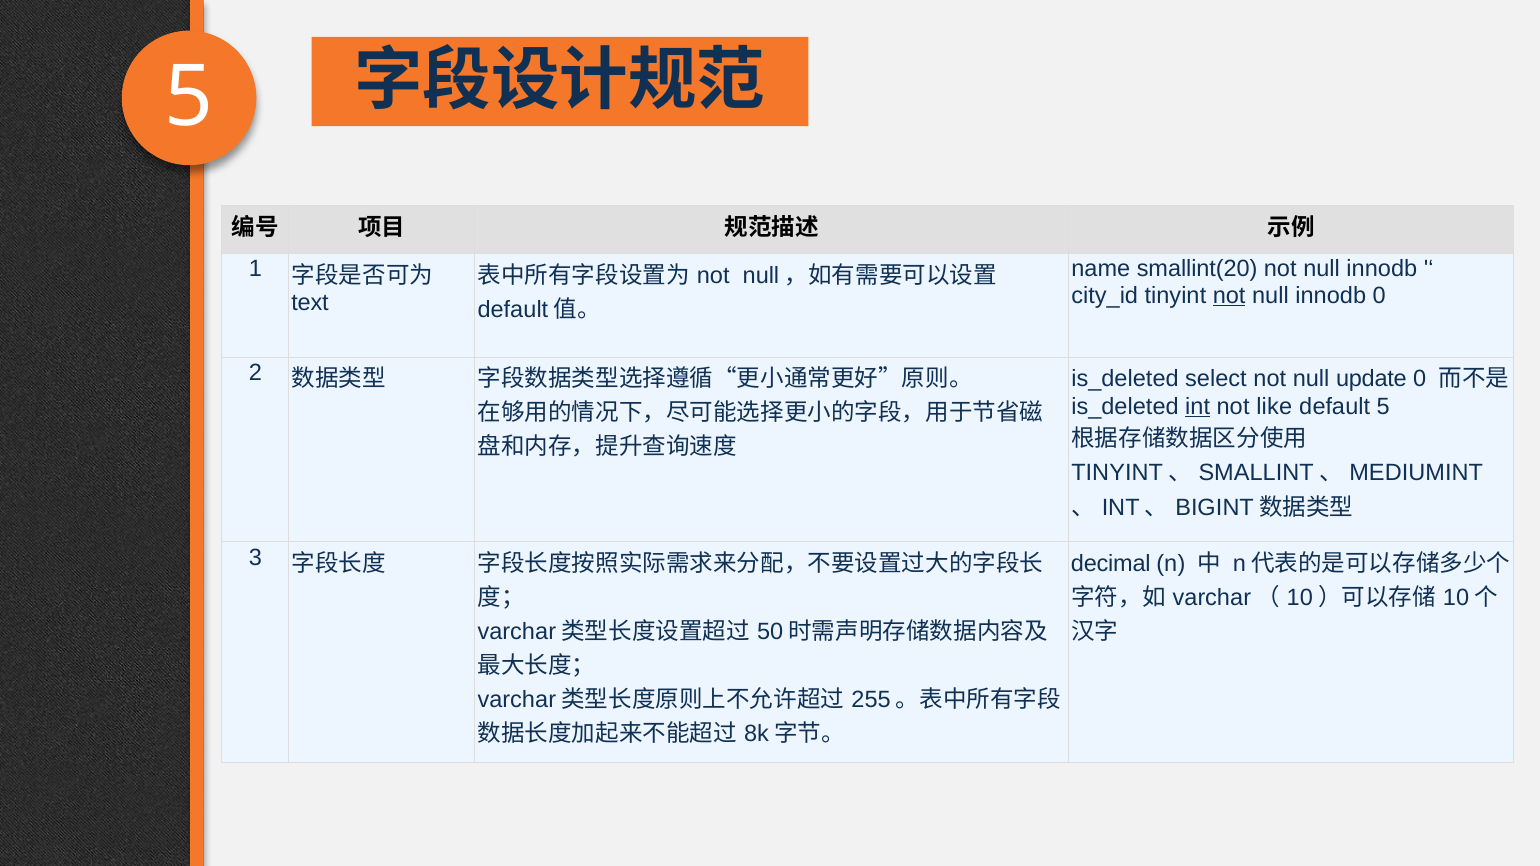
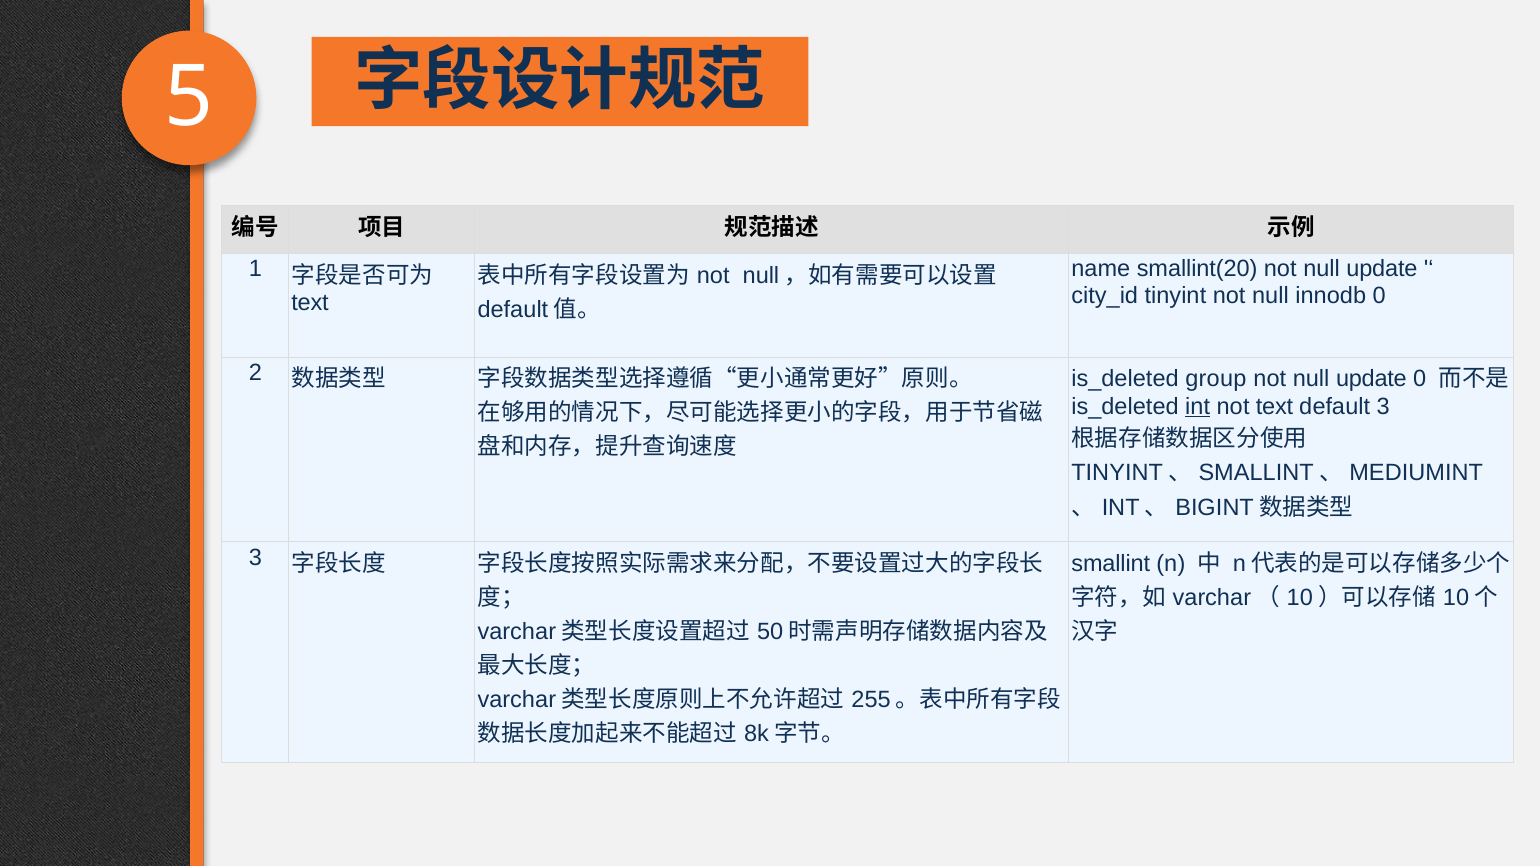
innodb: innodb -> update (1382, 269)
not underline: present -> none (1229, 295)
select: select -> group (1216, 379)
not like: like -> text (1274, 407)
default 5: 5 -> 3 (1383, 407)
decimal: decimal -> smallint (1111, 564)
